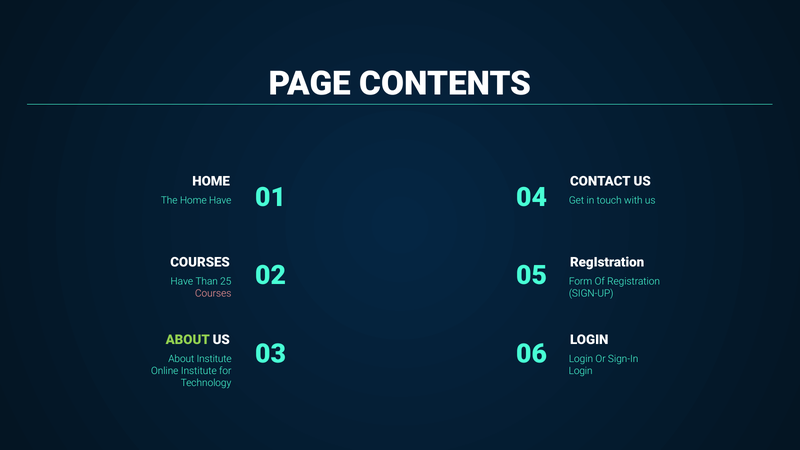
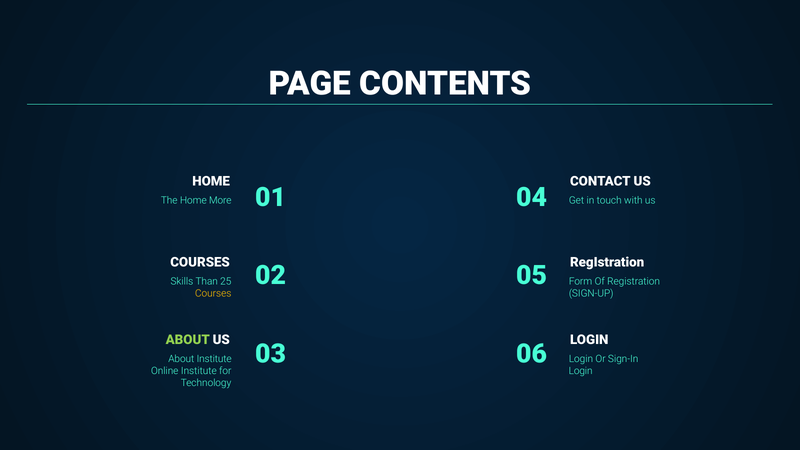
Home Have: Have -> More (220, 200)
Have: Have -> Skills (182, 281)
Courses colour: pink -> yellow (213, 293)
